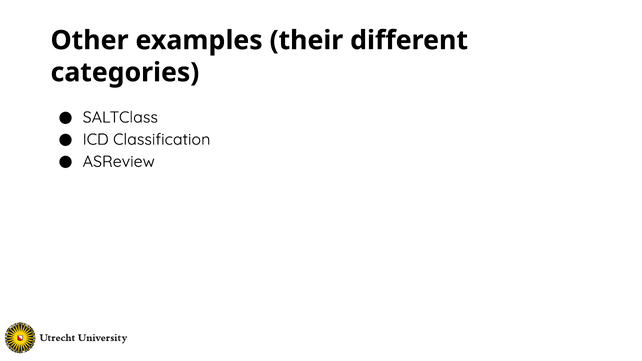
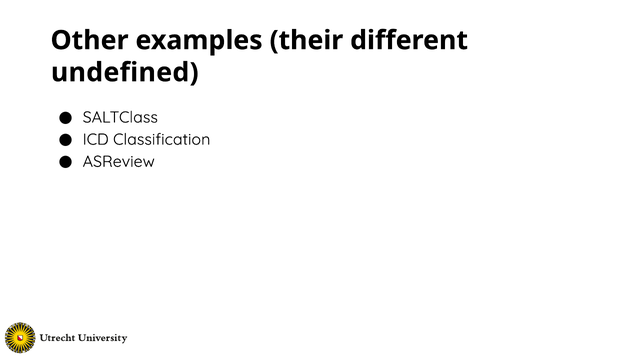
categories: categories -> undefined (125, 72)
